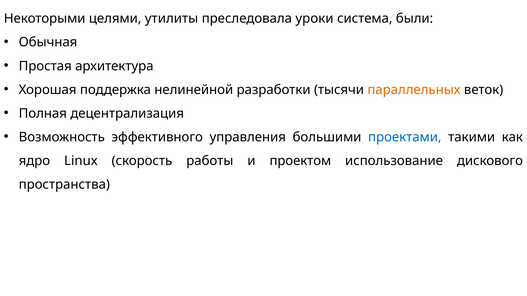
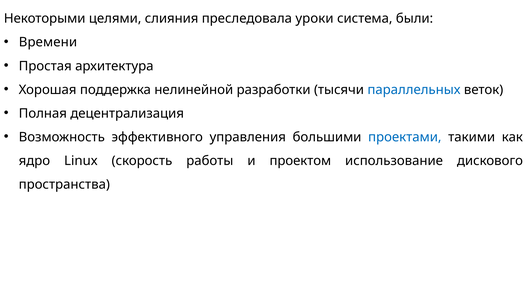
утилиты: утилиты -> слияния (172, 19)
Обычная: Обычная -> Времени (48, 42)
параллельных colour: orange -> blue (414, 90)
